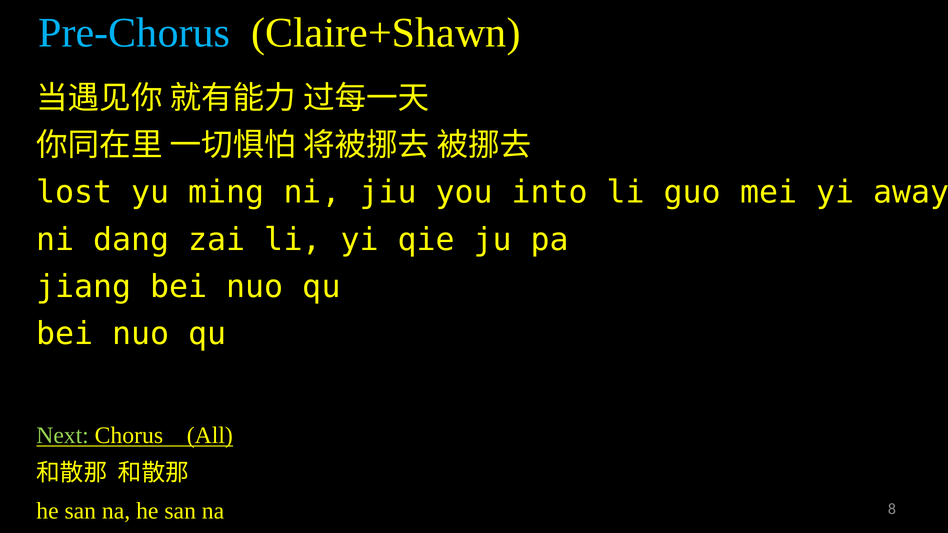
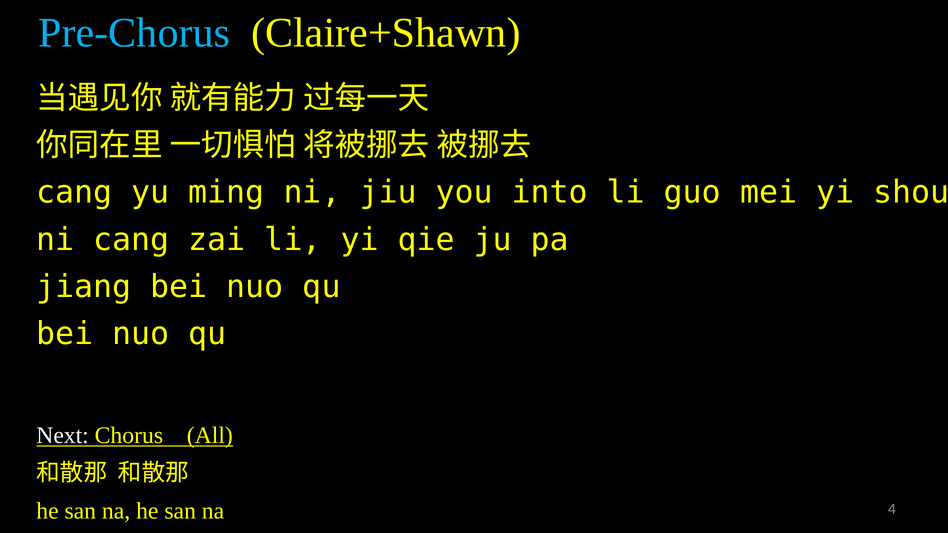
lost: lost -> cang (74, 193)
away: away -> shou (911, 193)
ni dang: dang -> cang (131, 240)
Next colour: light green -> white (63, 436)
8: 8 -> 4 (892, 509)
